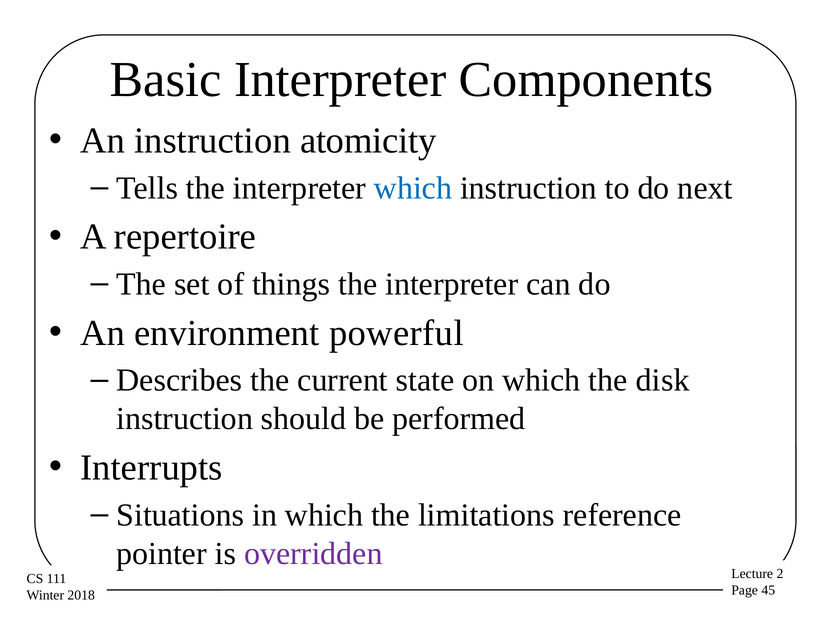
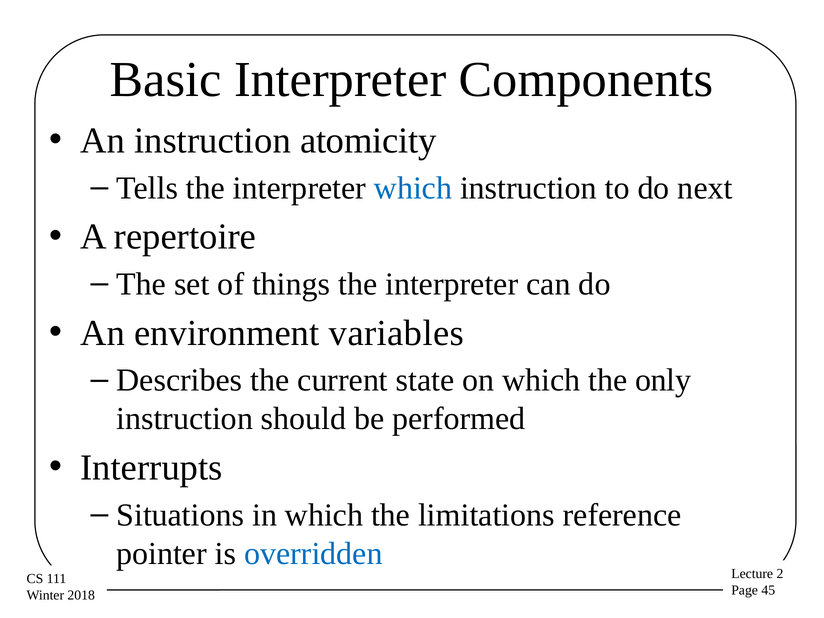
powerful: powerful -> variables (396, 333)
disk: disk -> only (663, 380)
overridden colour: purple -> blue (313, 553)
